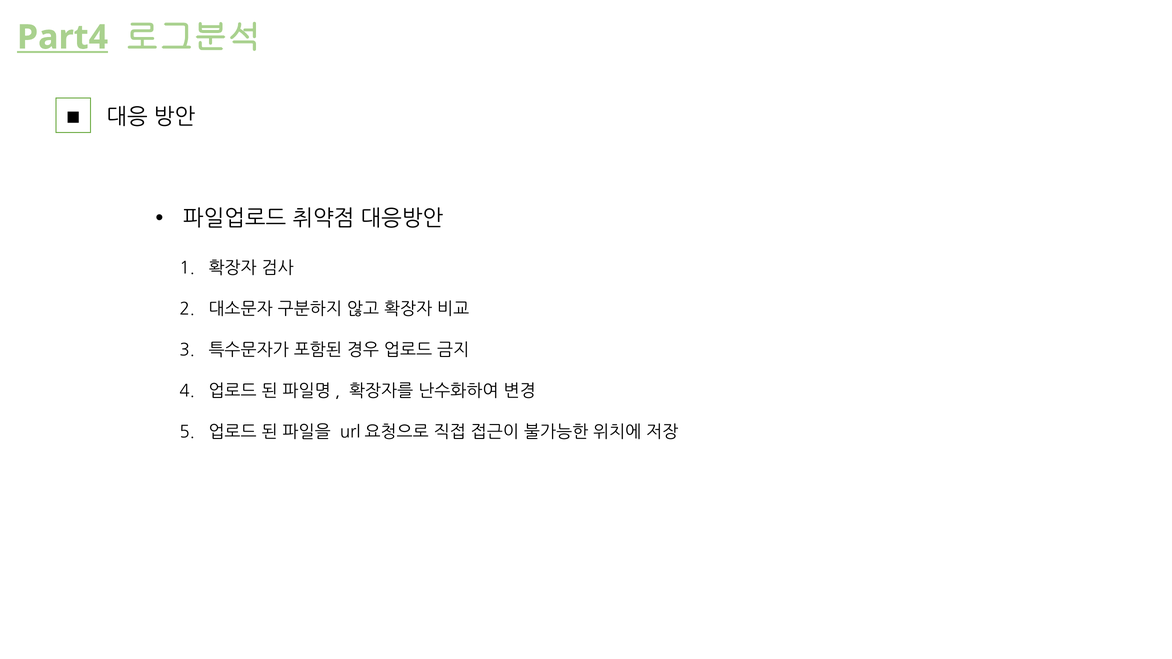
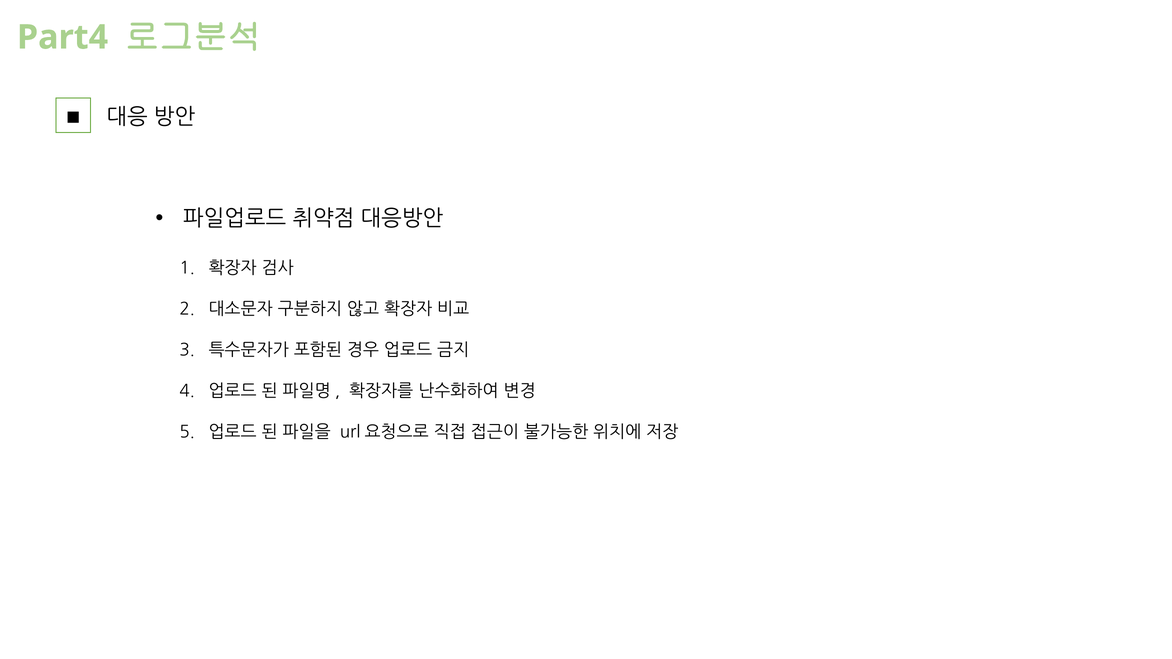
Part4 underline: present -> none (63, 37)
